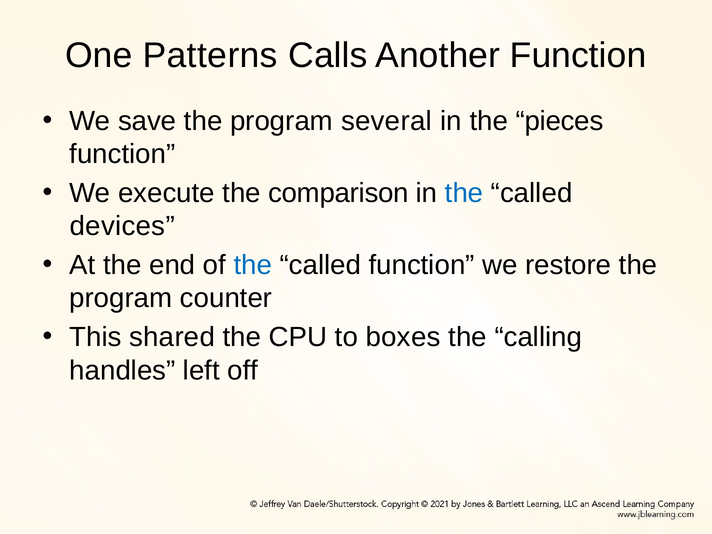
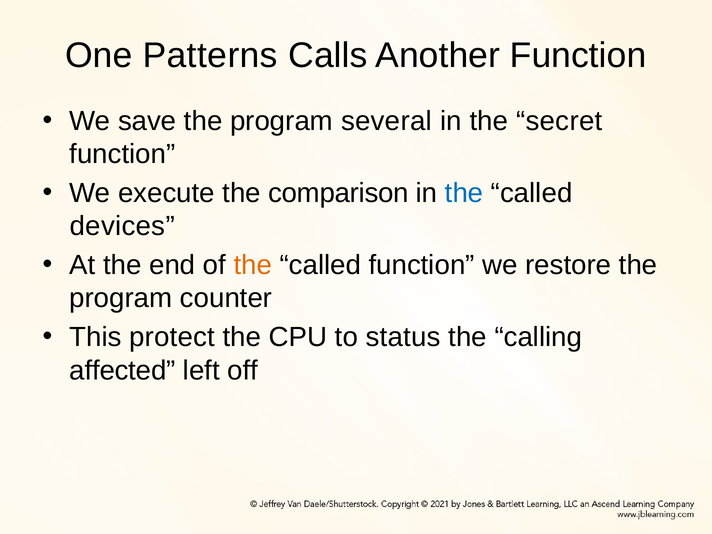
pieces: pieces -> secret (559, 121)
the colour: blue -> orange (253, 265)
shared: shared -> protect (172, 337)
boxes: boxes -> status (403, 337)
handles: handles -> affected (122, 370)
